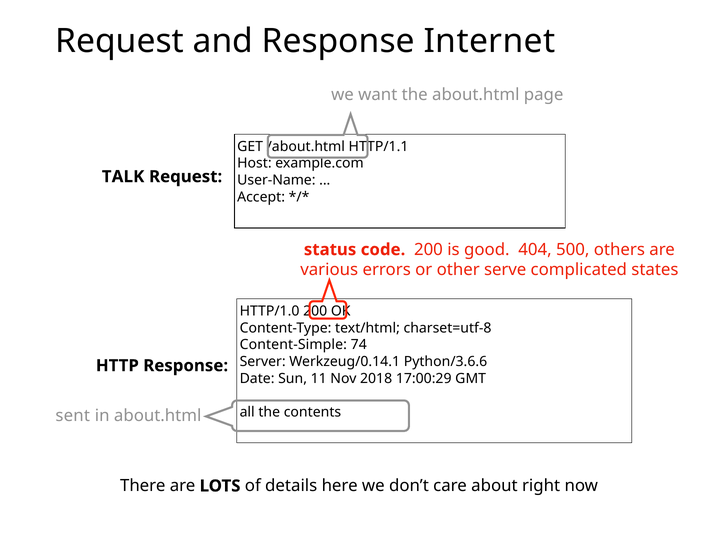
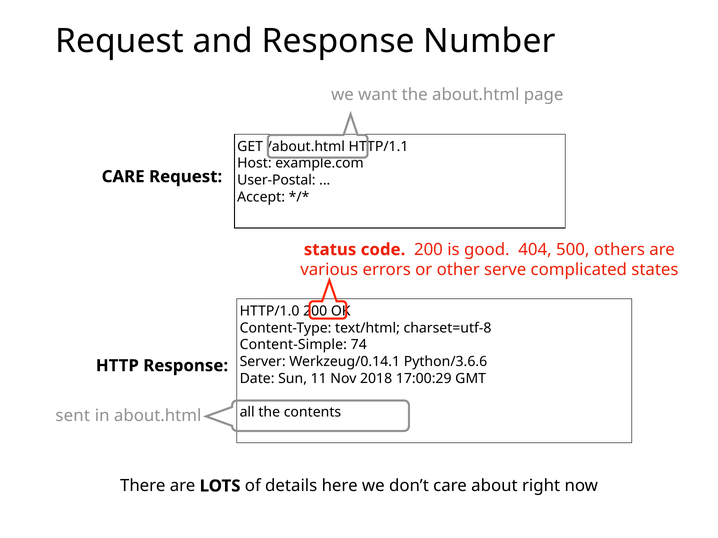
Internet: Internet -> Number (490, 41)
TALK: TALK -> CARE (123, 177)
User-Name: User-Name -> User-Postal (276, 180)
